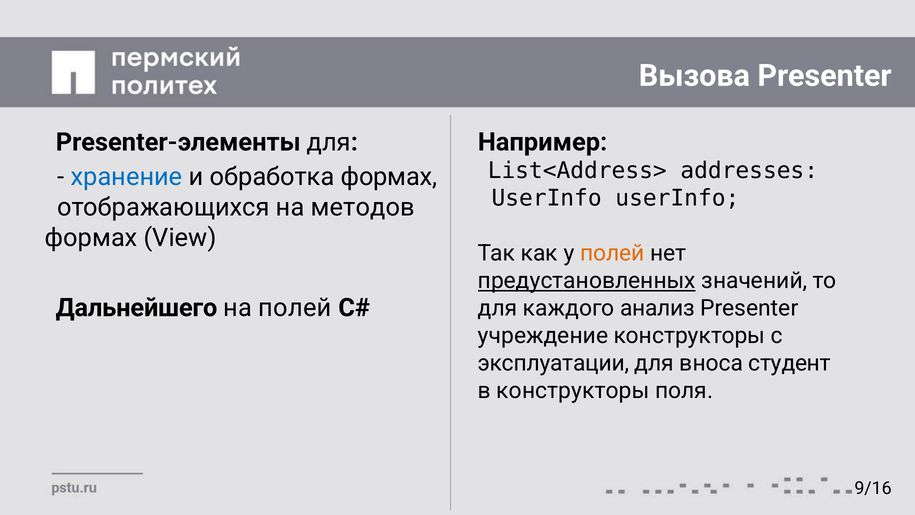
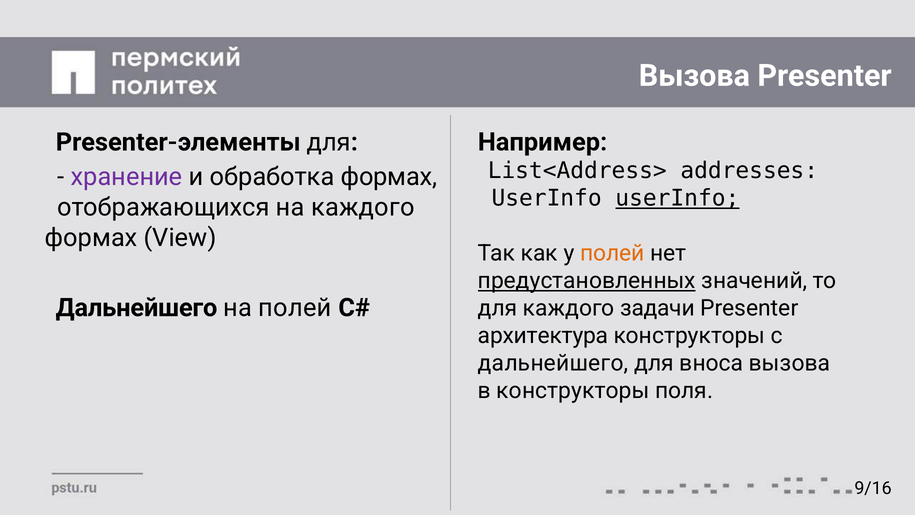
хранение colour: blue -> purple (127, 177)
userInfo underline: none -> present (677, 198)
на методов: методов -> каждого (363, 207)
анализ: анализ -> задачи (658, 308)
учреждение: учреждение -> архитектура (543, 335)
эксплуатации: эксплуатации -> дальнейшего (553, 363)
вноса студент: студент -> вызова (790, 363)
